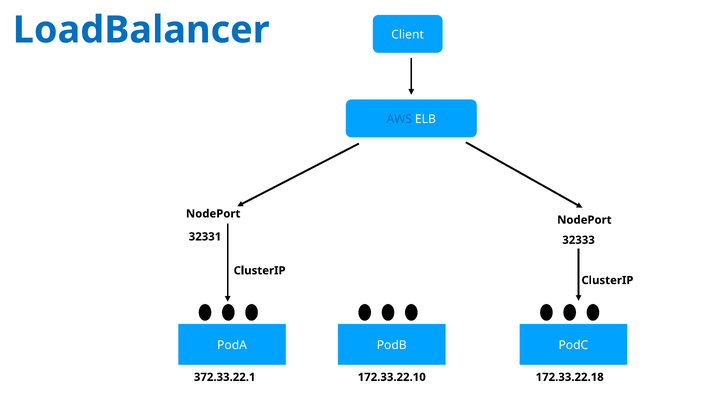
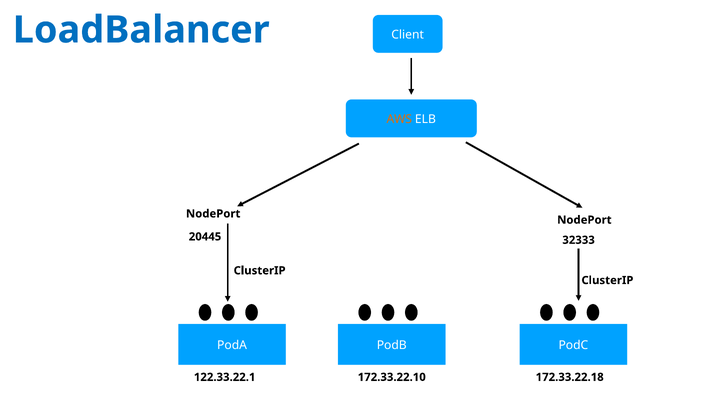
AWS colour: blue -> orange (399, 119)
32331: 32331 -> 20445 (205, 237)
372.33.22.1: 372.33.22.1 -> 122.33.22.1 (225, 377)
